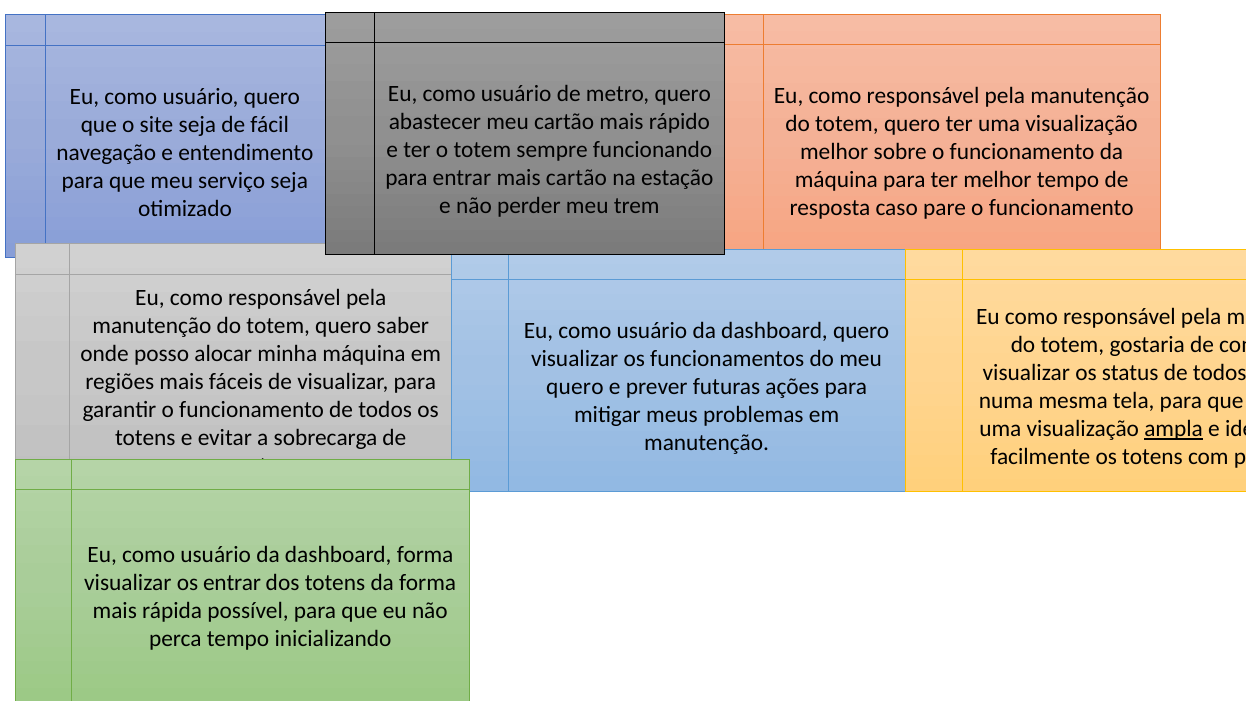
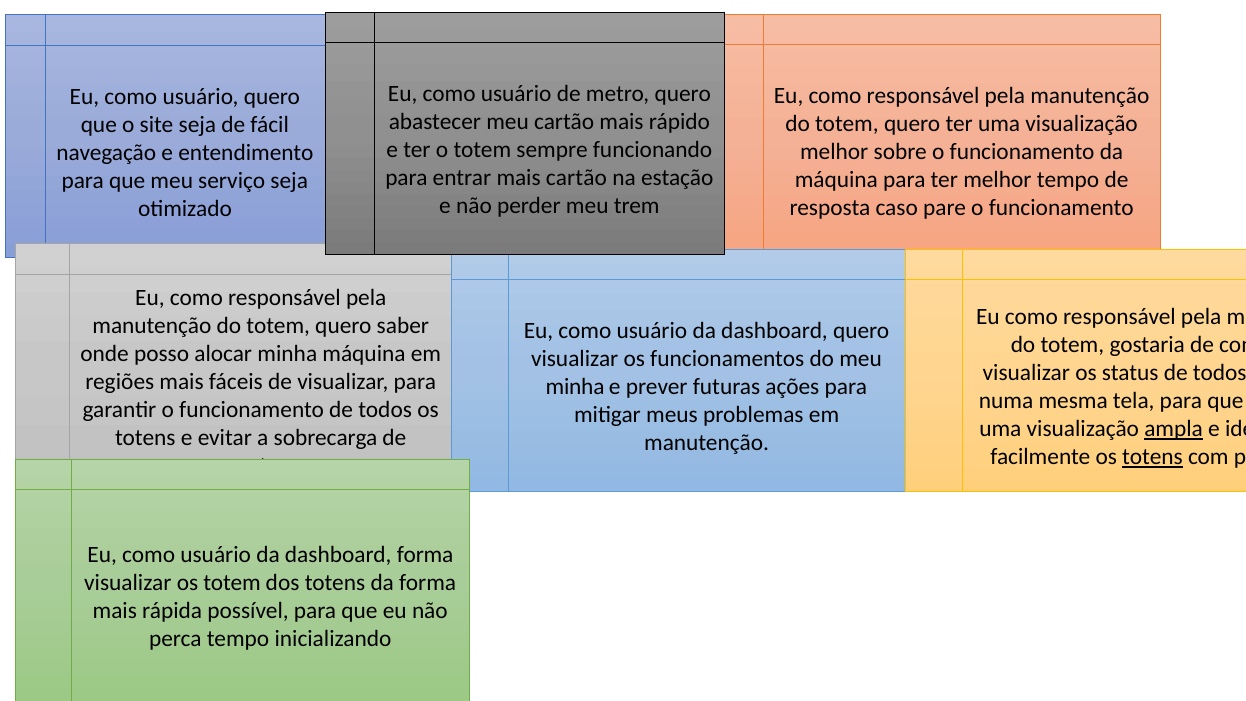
quero: quero -> minha (575, 387)
totens underline: none -> present (1153, 457)
os entrar: entrar -> totem (232, 583)
